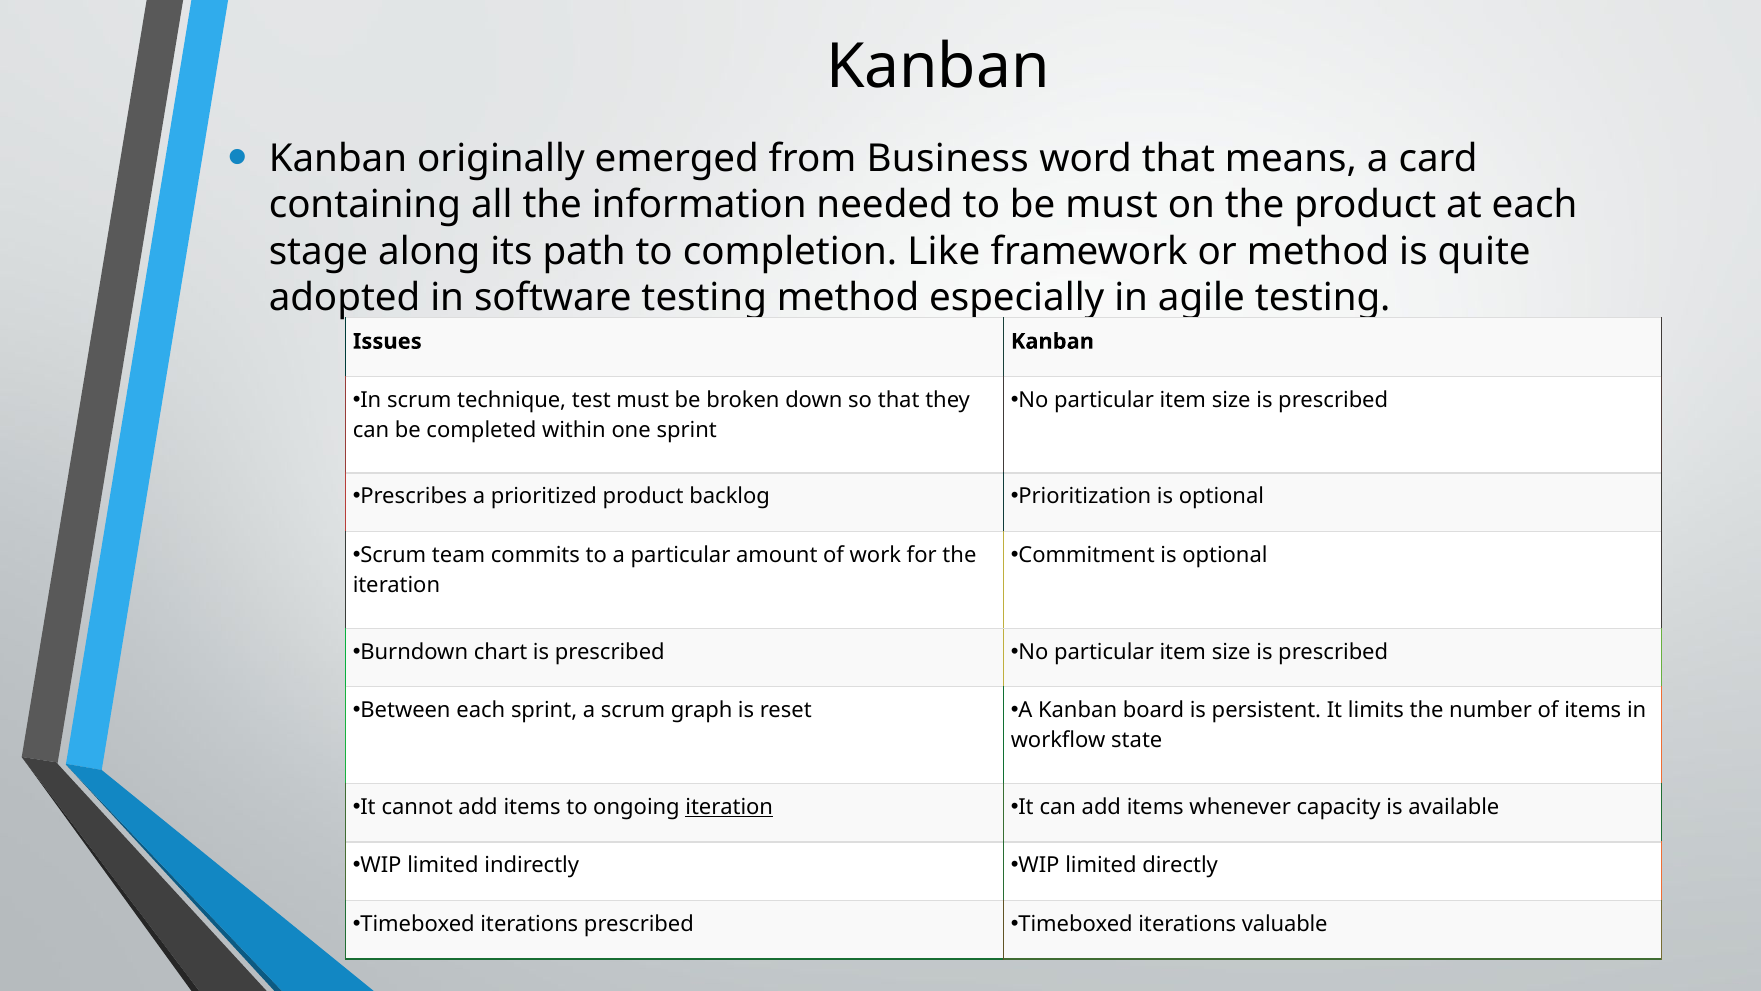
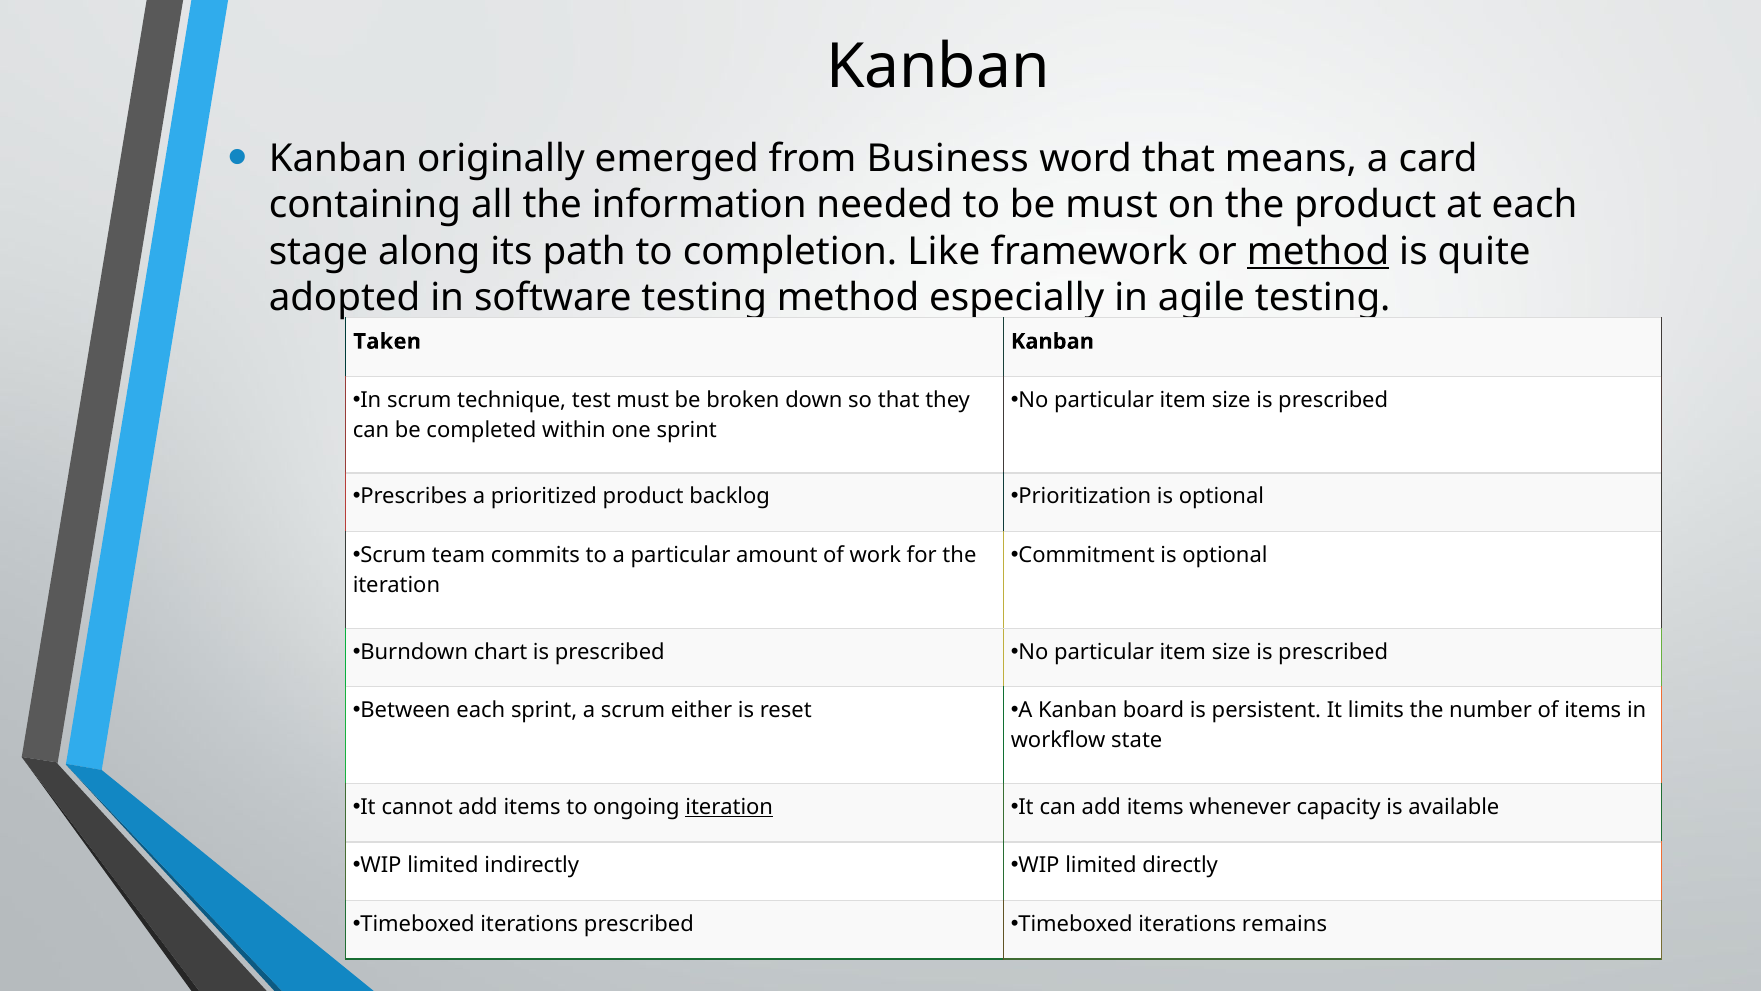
method underline: none -> present (1318, 251)
Issues: Issues -> Taken (387, 341)
graph: graph -> either (701, 710)
valuable: valuable -> remains (1285, 924)
